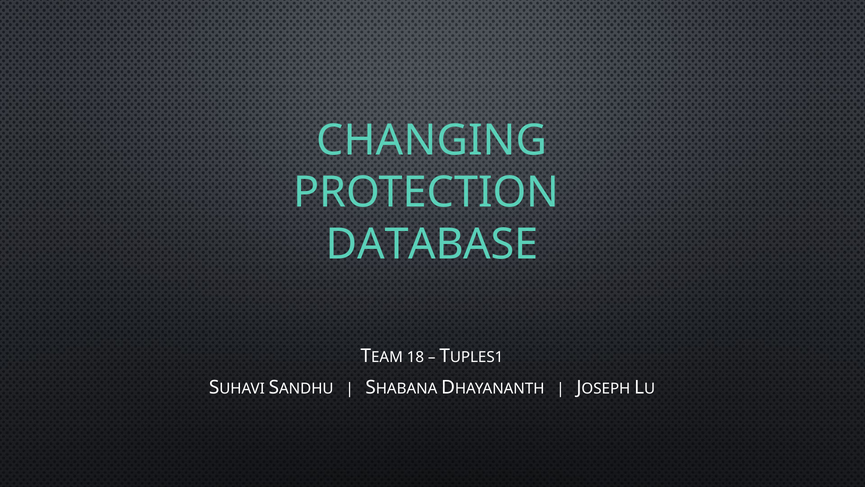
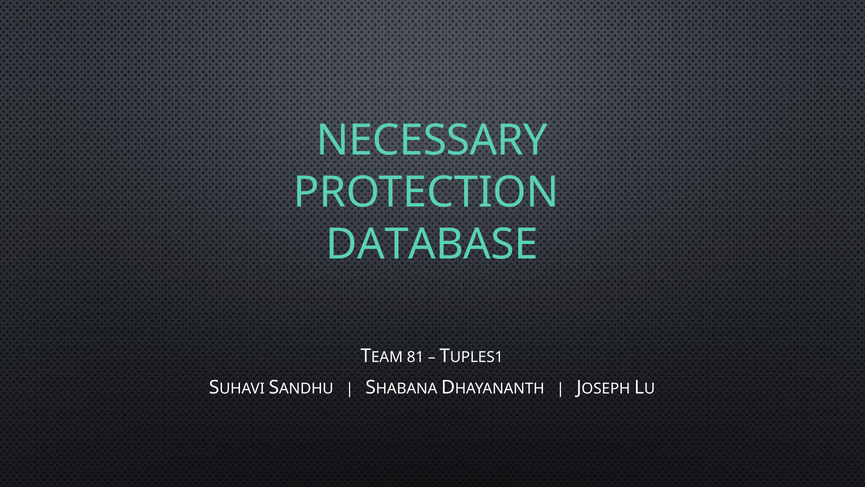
CHANGING: CHANGING -> NECESSARY (432, 140)
18: 18 -> 81 (415, 357)
